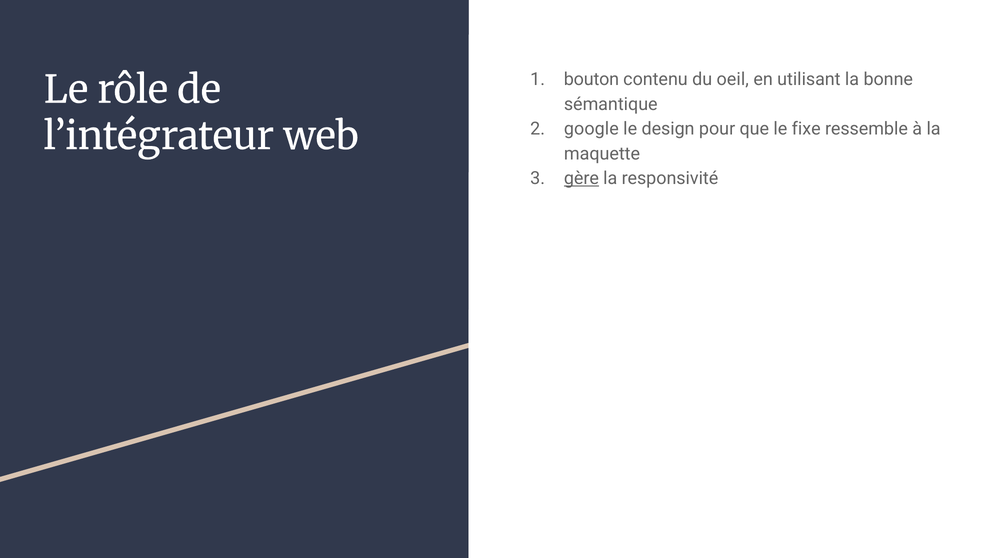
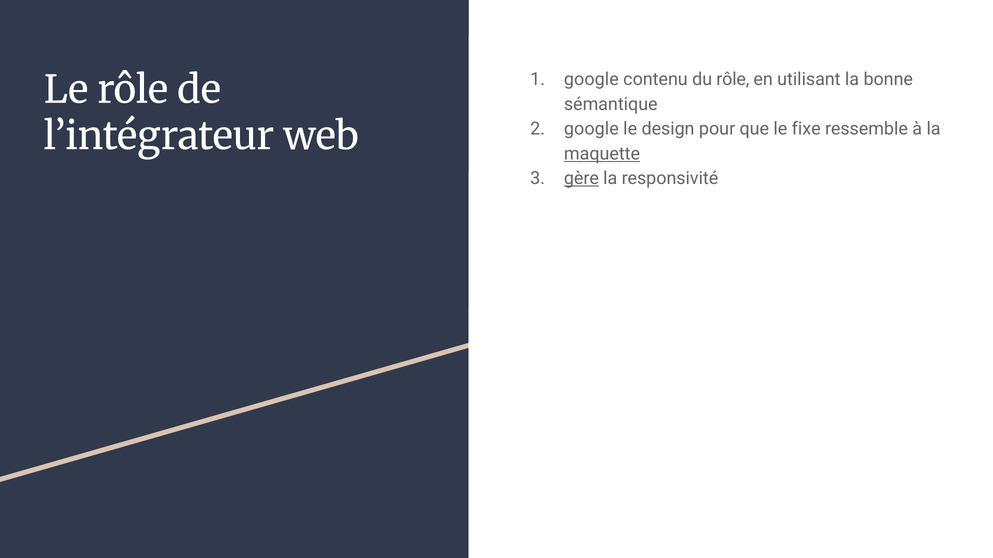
bouton: bouton -> google (591, 80)
du oeil: oeil -> rôle (733, 80)
maquette underline: none -> present (602, 154)
